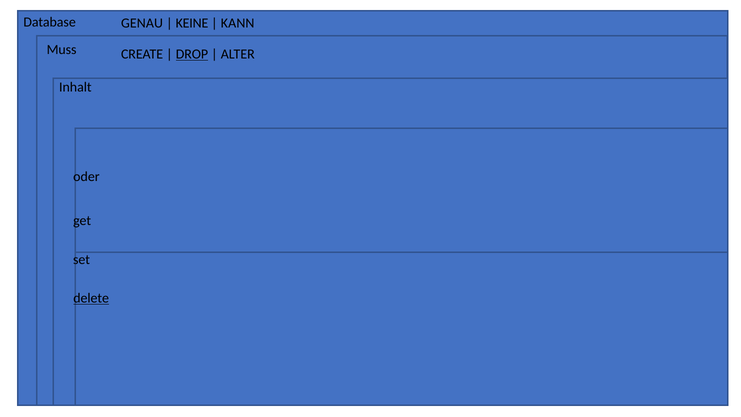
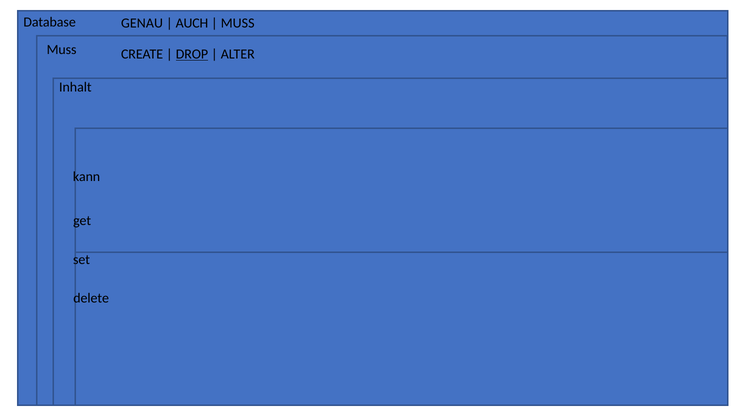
KEINE: KEINE -> AUCH (192, 23)
KANN: KANN -> MUSS (238, 23)
oder: oder -> kann (87, 177)
delete underline: present -> none (91, 298)
